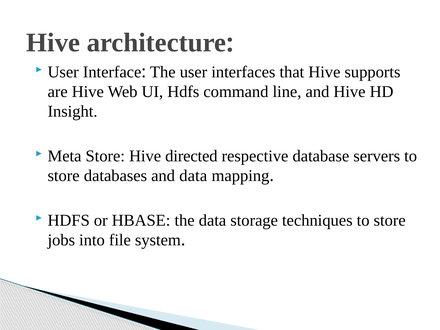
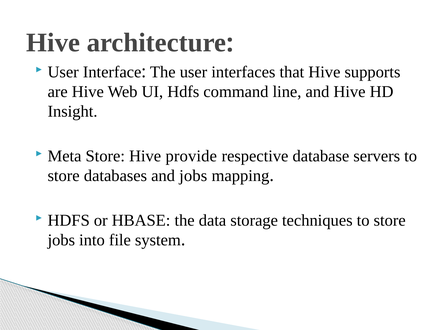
directed: directed -> provide (191, 156)
and data: data -> jobs (193, 176)
